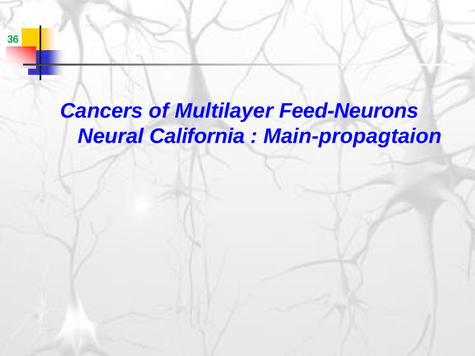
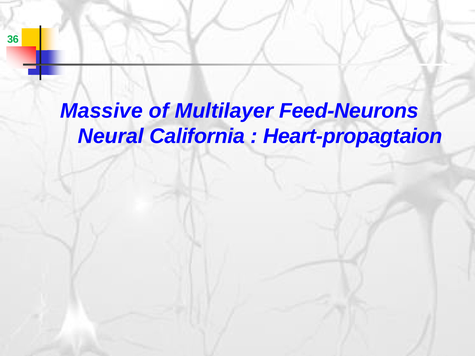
Cancers: Cancers -> Massive (102, 111)
Main-propagtaion: Main-propagtaion -> Heart-propagtaion (353, 136)
